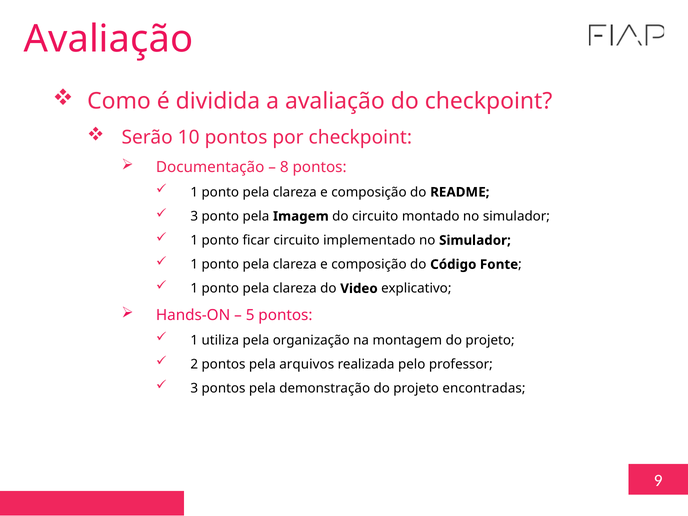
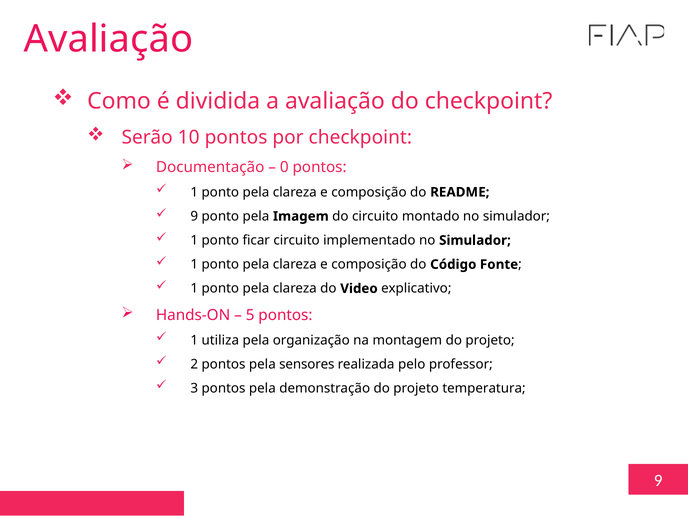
8: 8 -> 0 (284, 167)
3: 3 -> 9 (194, 216)
arquivos: arquivos -> sensores (307, 364)
encontradas: encontradas -> temperatura (484, 388)
